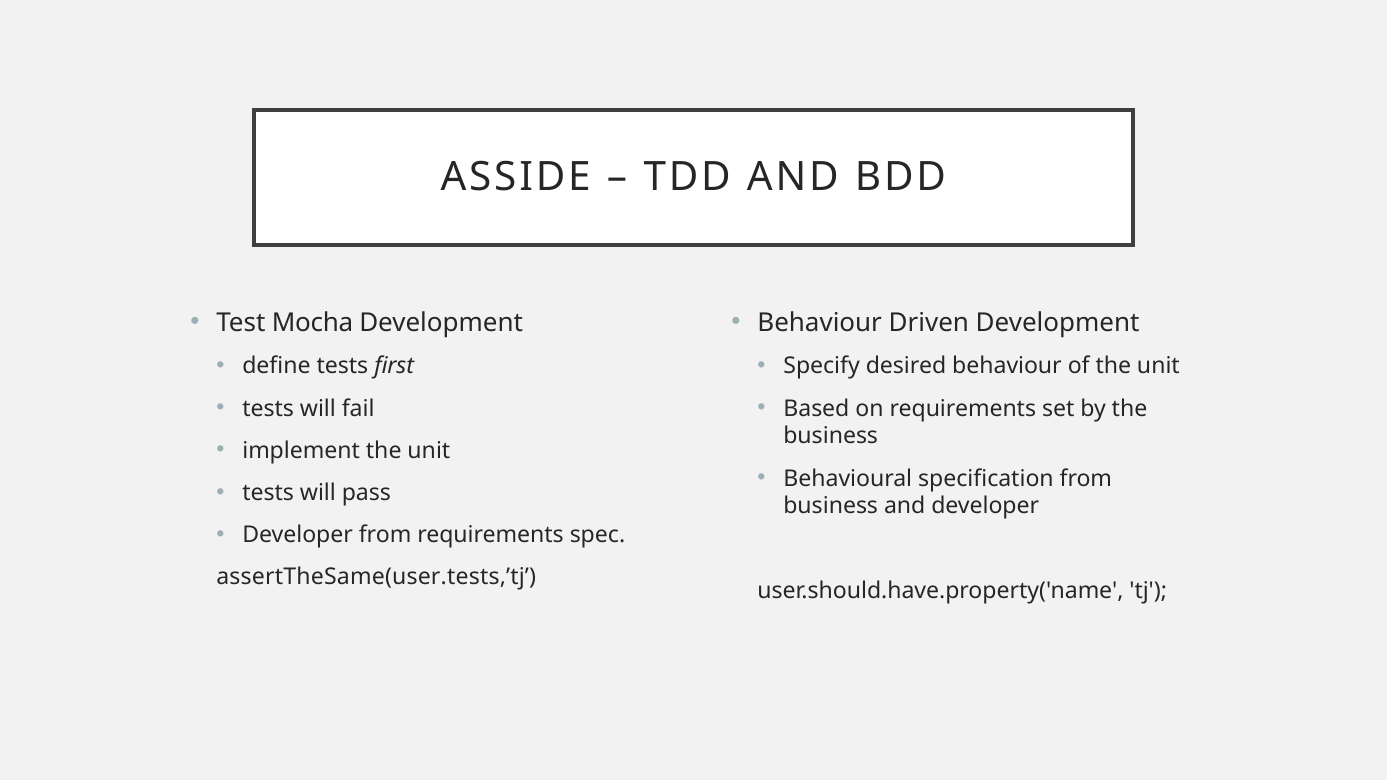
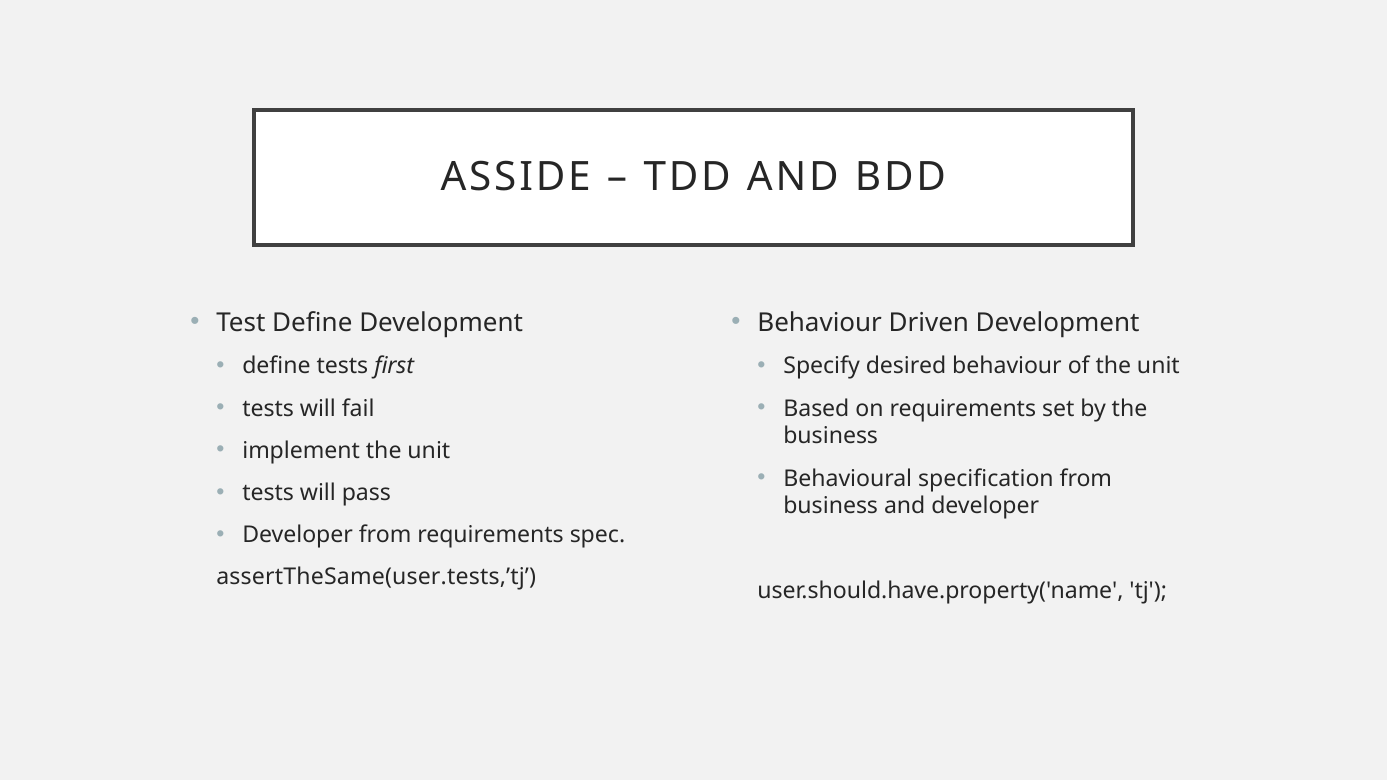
Test Mocha: Mocha -> Define (312, 323)
